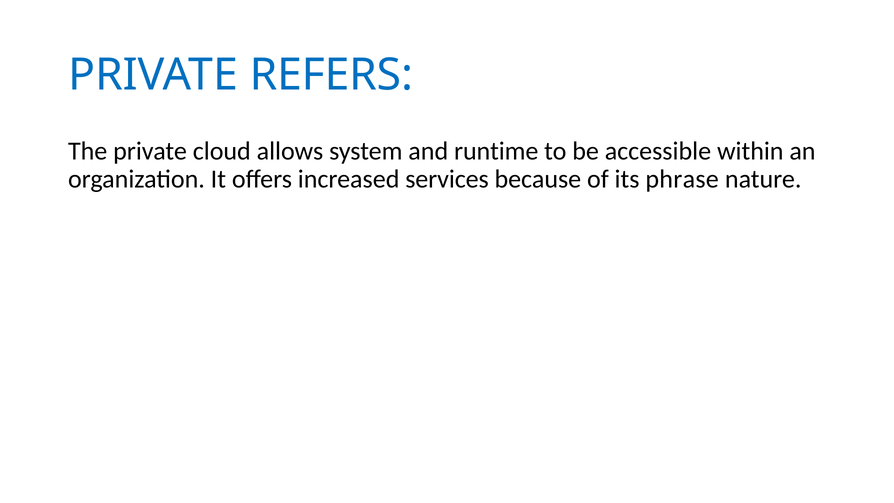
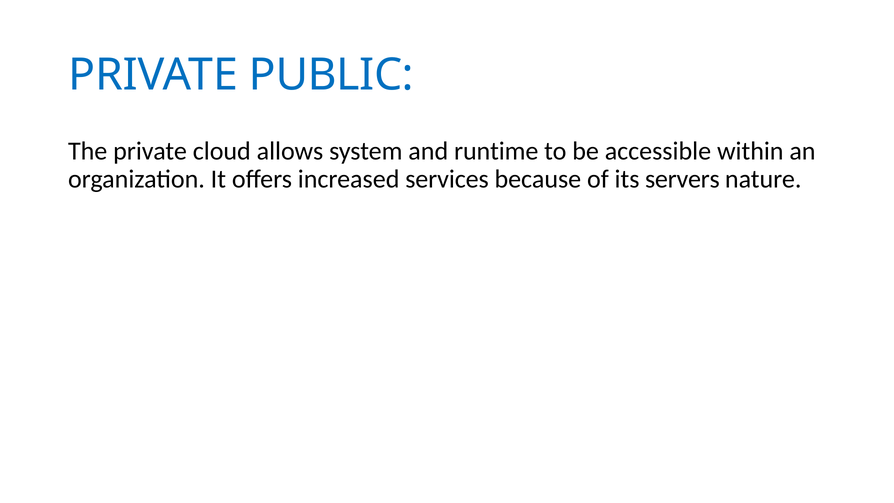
REFERS: REFERS -> PUBLIC (331, 75)
phrase: phrase -> servers (682, 179)
